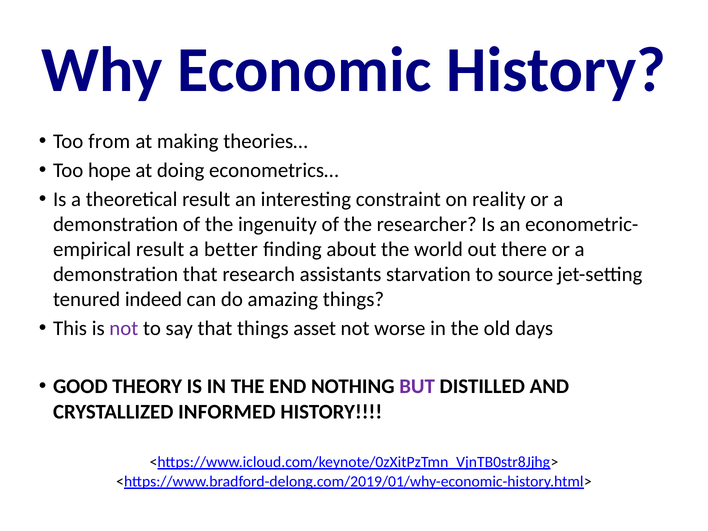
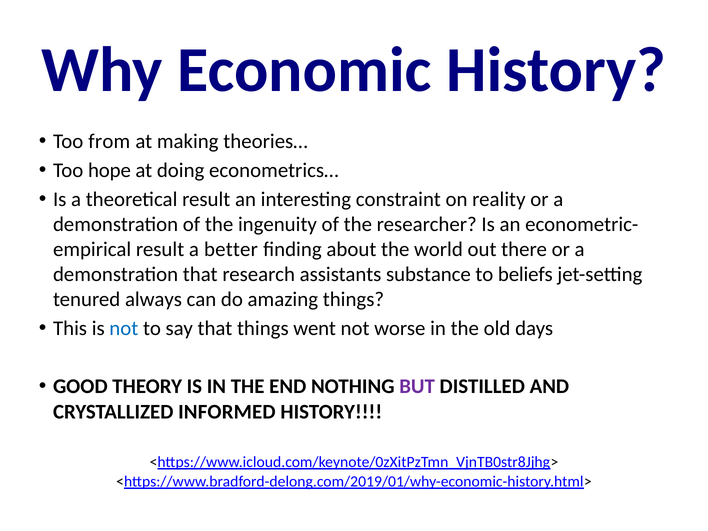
starvation: starvation -> substance (428, 275)
source: source -> beliefs (525, 275)
indeed: indeed -> always (153, 300)
not colour: purple -> blue (124, 329)
asset: asset -> went (315, 329)
